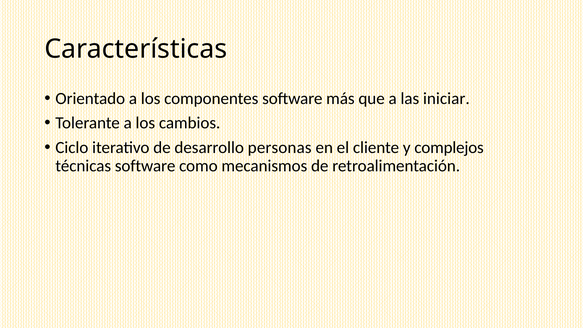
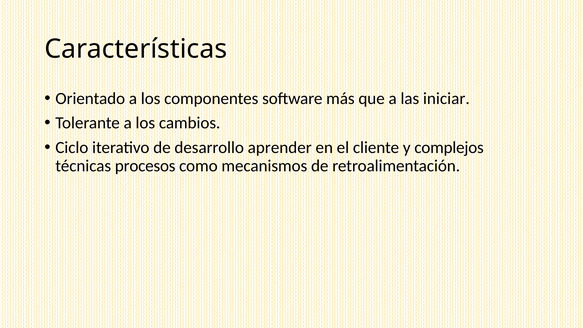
personas: personas -> aprender (280, 147)
técnicas software: software -> procesos (145, 166)
